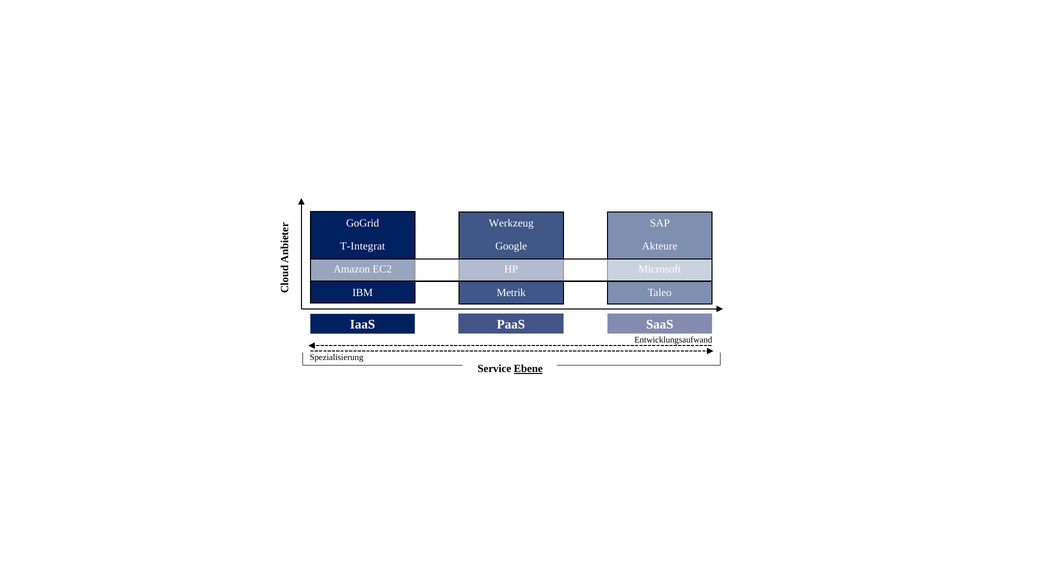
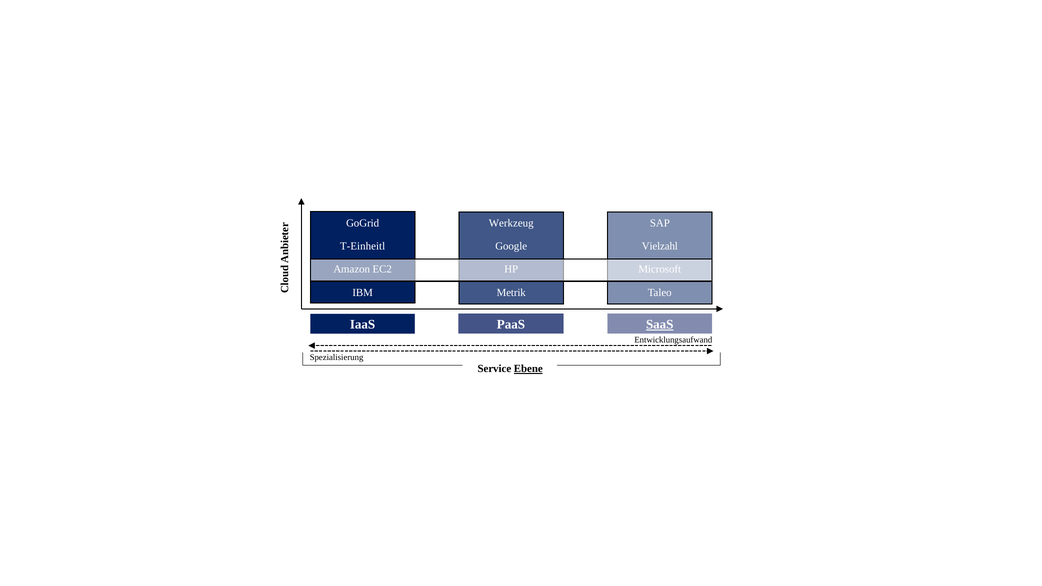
T-Integrat: T-Integrat -> T-Einheitl (363, 246)
Akteure: Akteure -> Vielzahl (660, 246)
SaaS underline: none -> present (660, 325)
